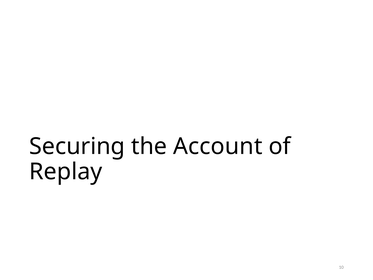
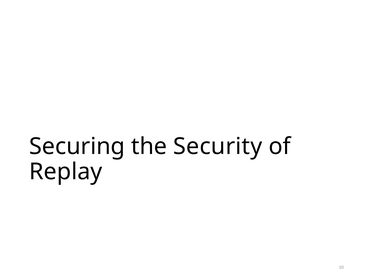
Account: Account -> Security (218, 146)
